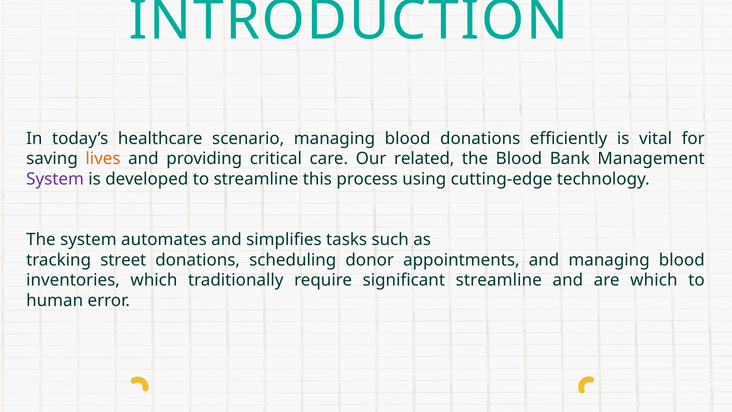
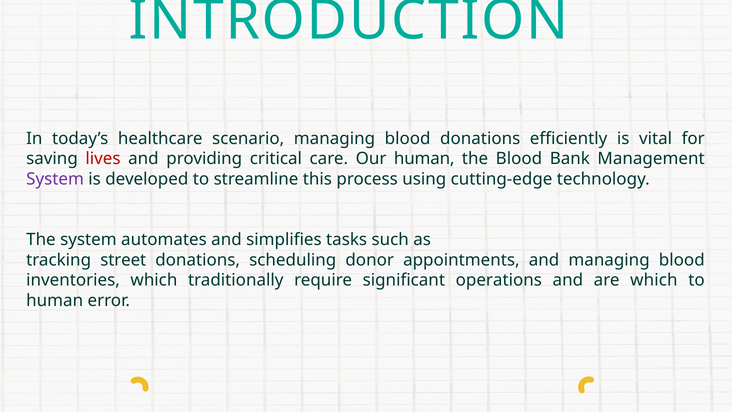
lives colour: orange -> red (103, 159)
Our related: related -> human (424, 159)
significant streamline: streamline -> operations (499, 280)
